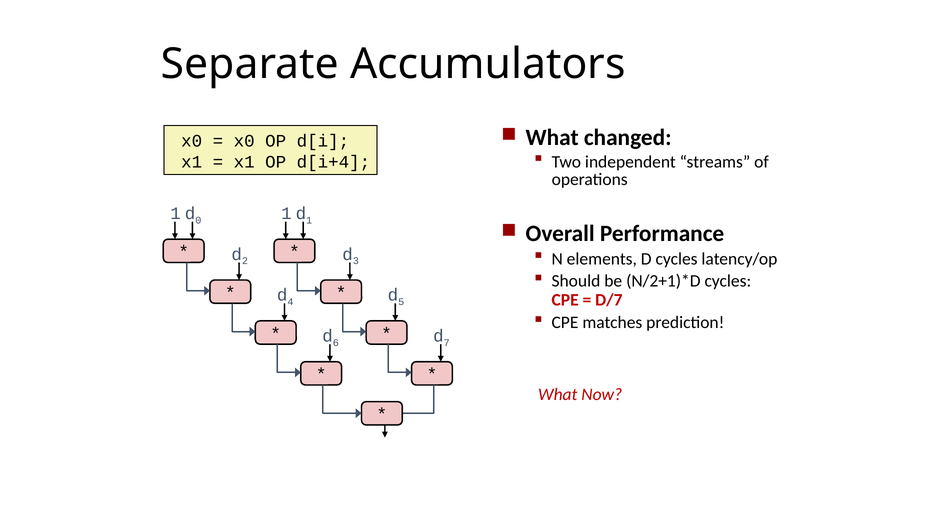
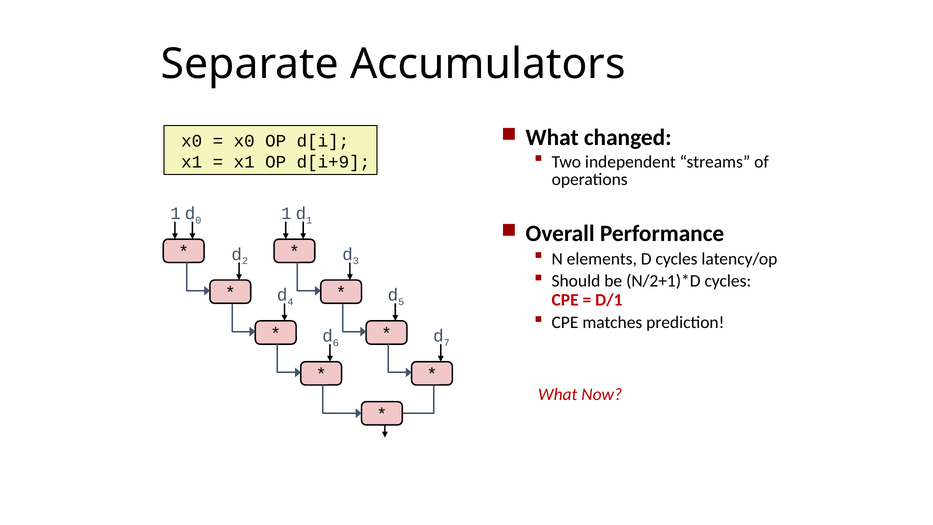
d[i+4: d[i+4 -> d[i+9 (333, 162)
D/7: D/7 -> D/1 (609, 300)
